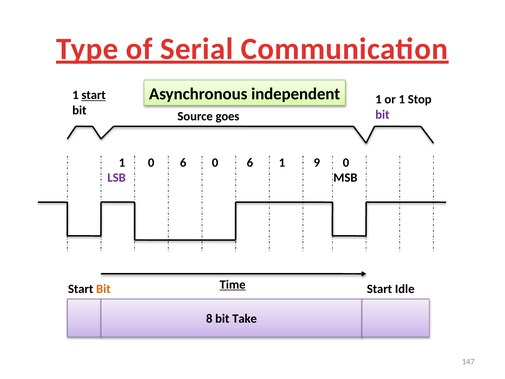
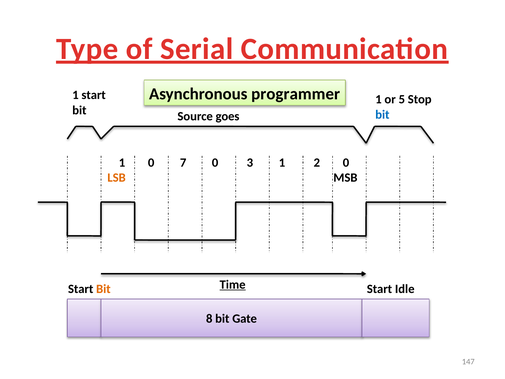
independent: independent -> programmer (296, 94)
start underline: present -> none (94, 95)
or 1: 1 -> 5 (402, 99)
bit colour: purple -> blue (382, 114)
1 0 6: 6 -> 7 (183, 162)
6: 6 -> 3 (250, 162)
9: 9 -> 2 (317, 162)
LSB colour: purple -> orange (117, 178)
Take: Take -> Gate (245, 319)
